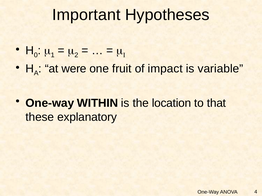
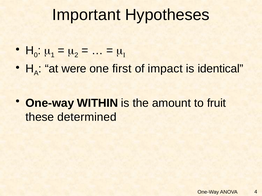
fruit: fruit -> first (122, 69)
variable: variable -> identical (221, 69)
location: location -> amount (171, 103)
that: that -> fruit (216, 103)
explanatory: explanatory -> determined (87, 117)
